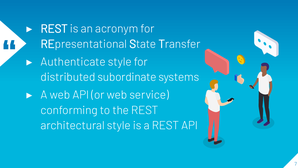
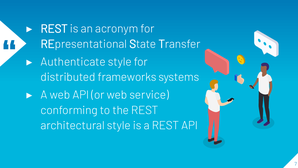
subordinate: subordinate -> frameworks (127, 77)
